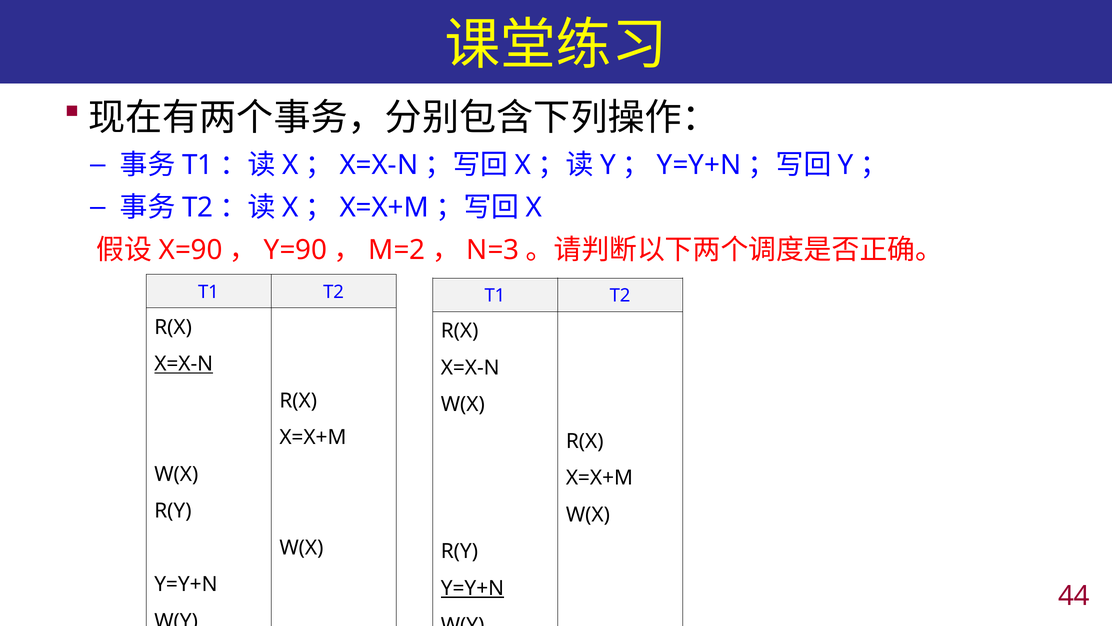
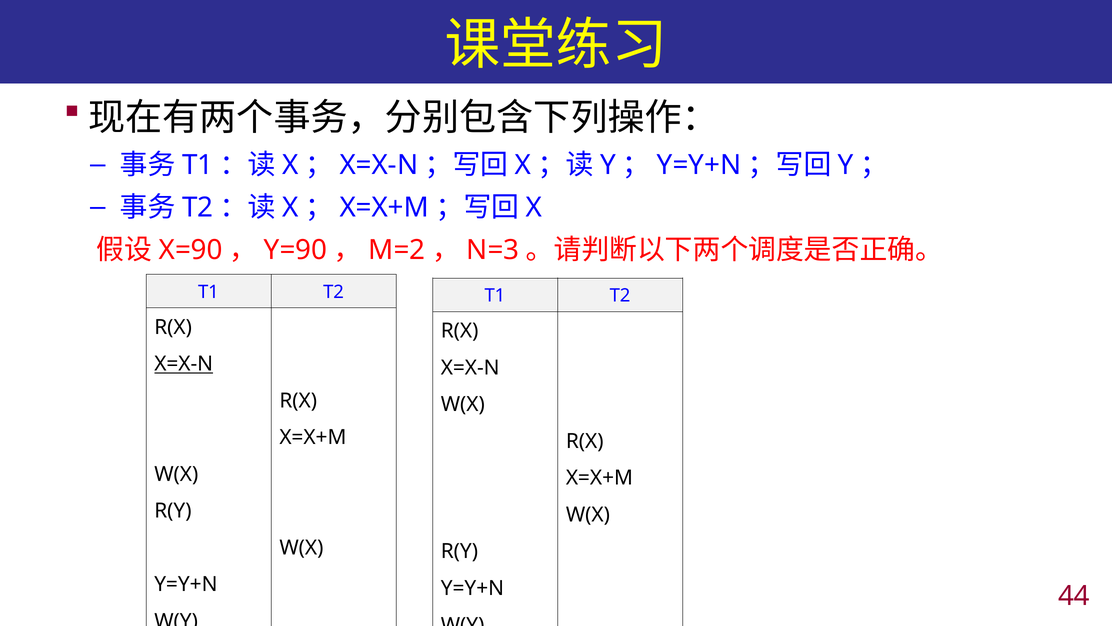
Y=Y+N underline: present -> none (472, 588)
